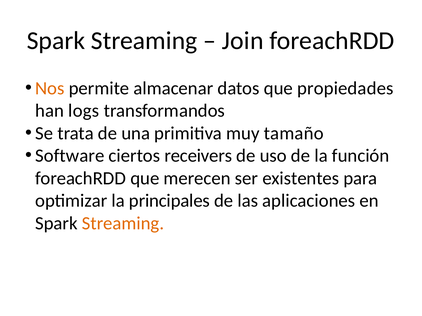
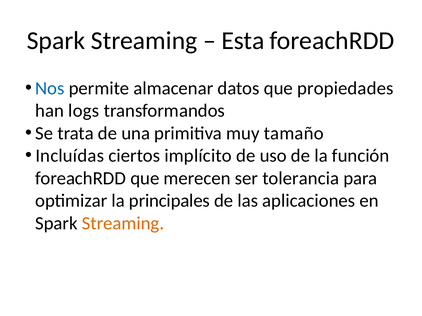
Join: Join -> Esta (243, 41)
Nos colour: orange -> blue (50, 88)
Software: Software -> Incluídas (70, 156)
receivers: receivers -> implícito (198, 156)
existentes: existentes -> tolerancia (301, 179)
